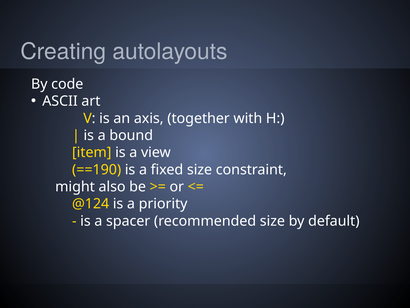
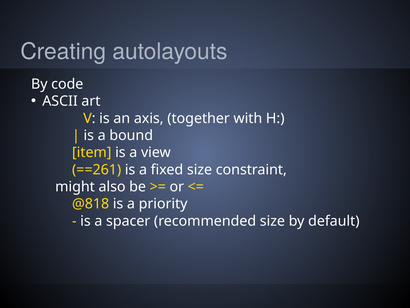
==190: ==190 -> ==261 (97, 169)
@124: @124 -> @818 (91, 204)
